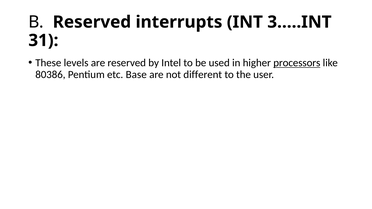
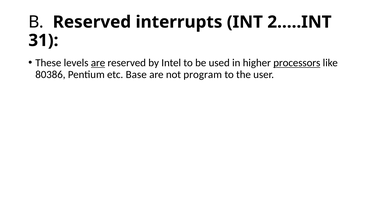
3…..INT: 3…..INT -> 2…..INT (299, 22)
are underline: none -> present (98, 63)
different: different -> program (203, 75)
